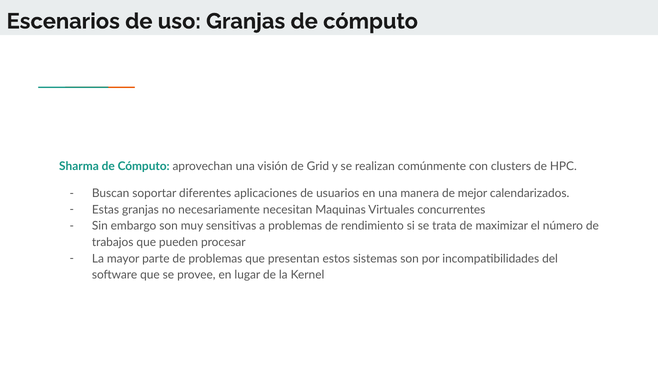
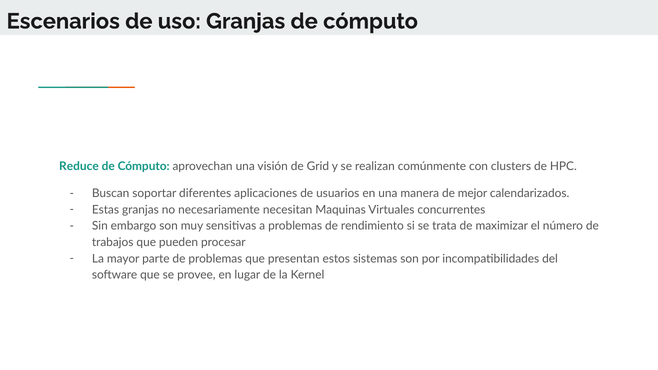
Sharma: Sharma -> Reduce (79, 166)
